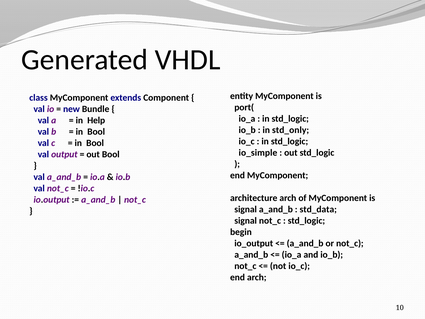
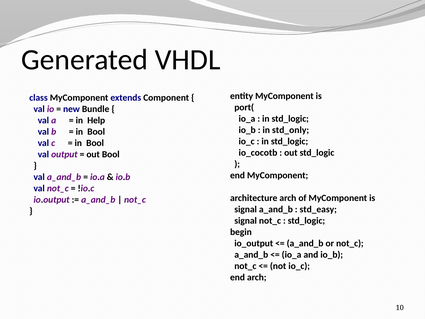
io_simple: io_simple -> io_cocotb (258, 153)
std_data: std_data -> std_easy (318, 209)
